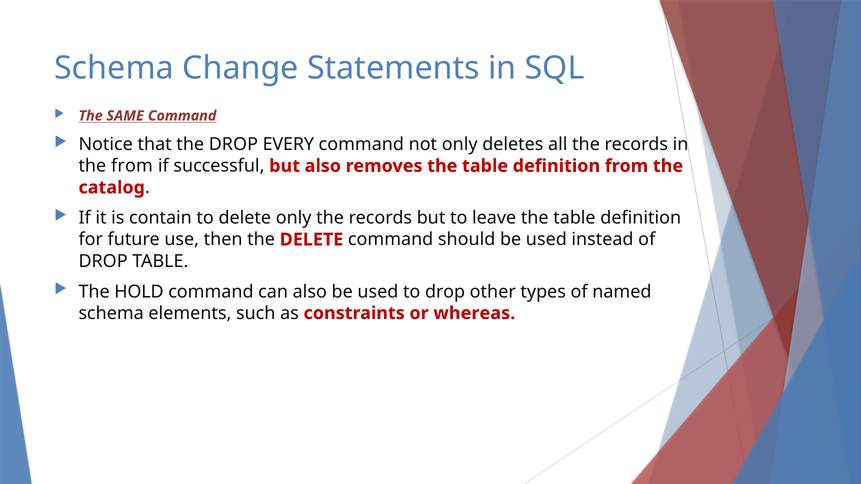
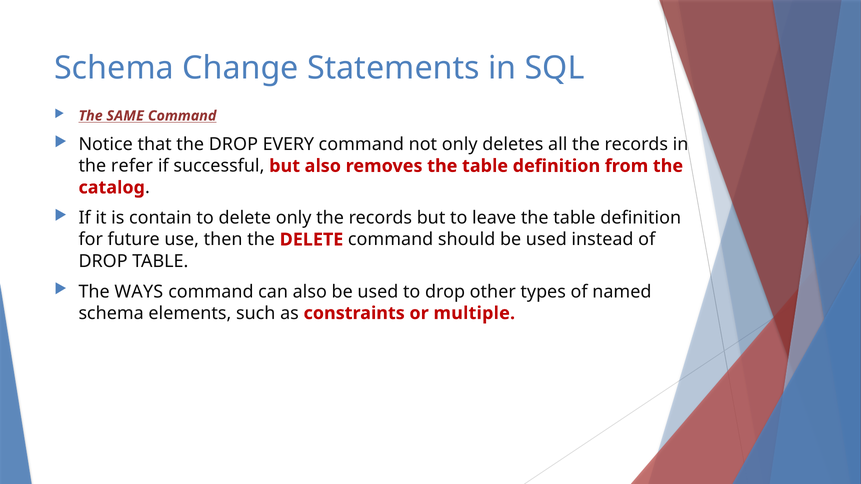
the from: from -> refer (132, 166)
HOLD: HOLD -> WAYS (139, 292)
whereas: whereas -> multiple (474, 313)
